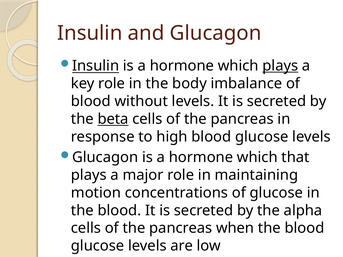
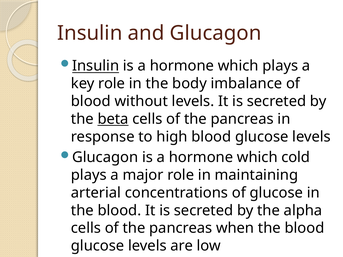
plays underline: present -> none (280, 66)
that: that -> cold (296, 157)
motion: motion -> arterial (96, 193)
